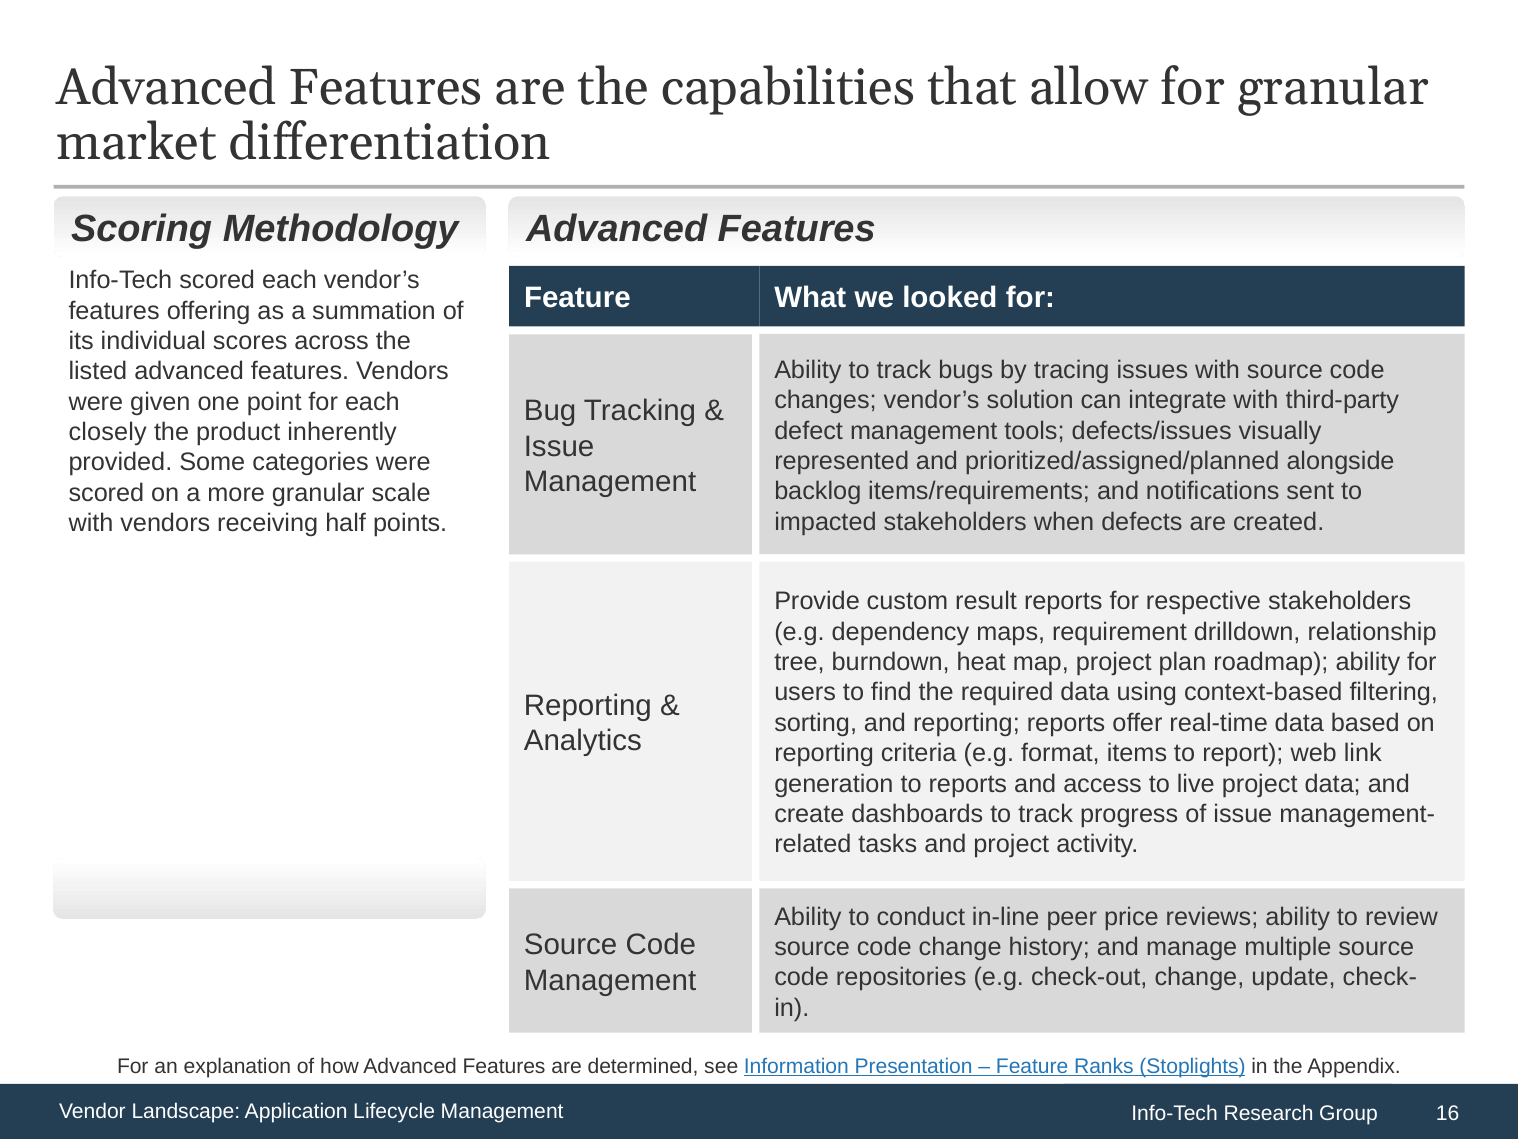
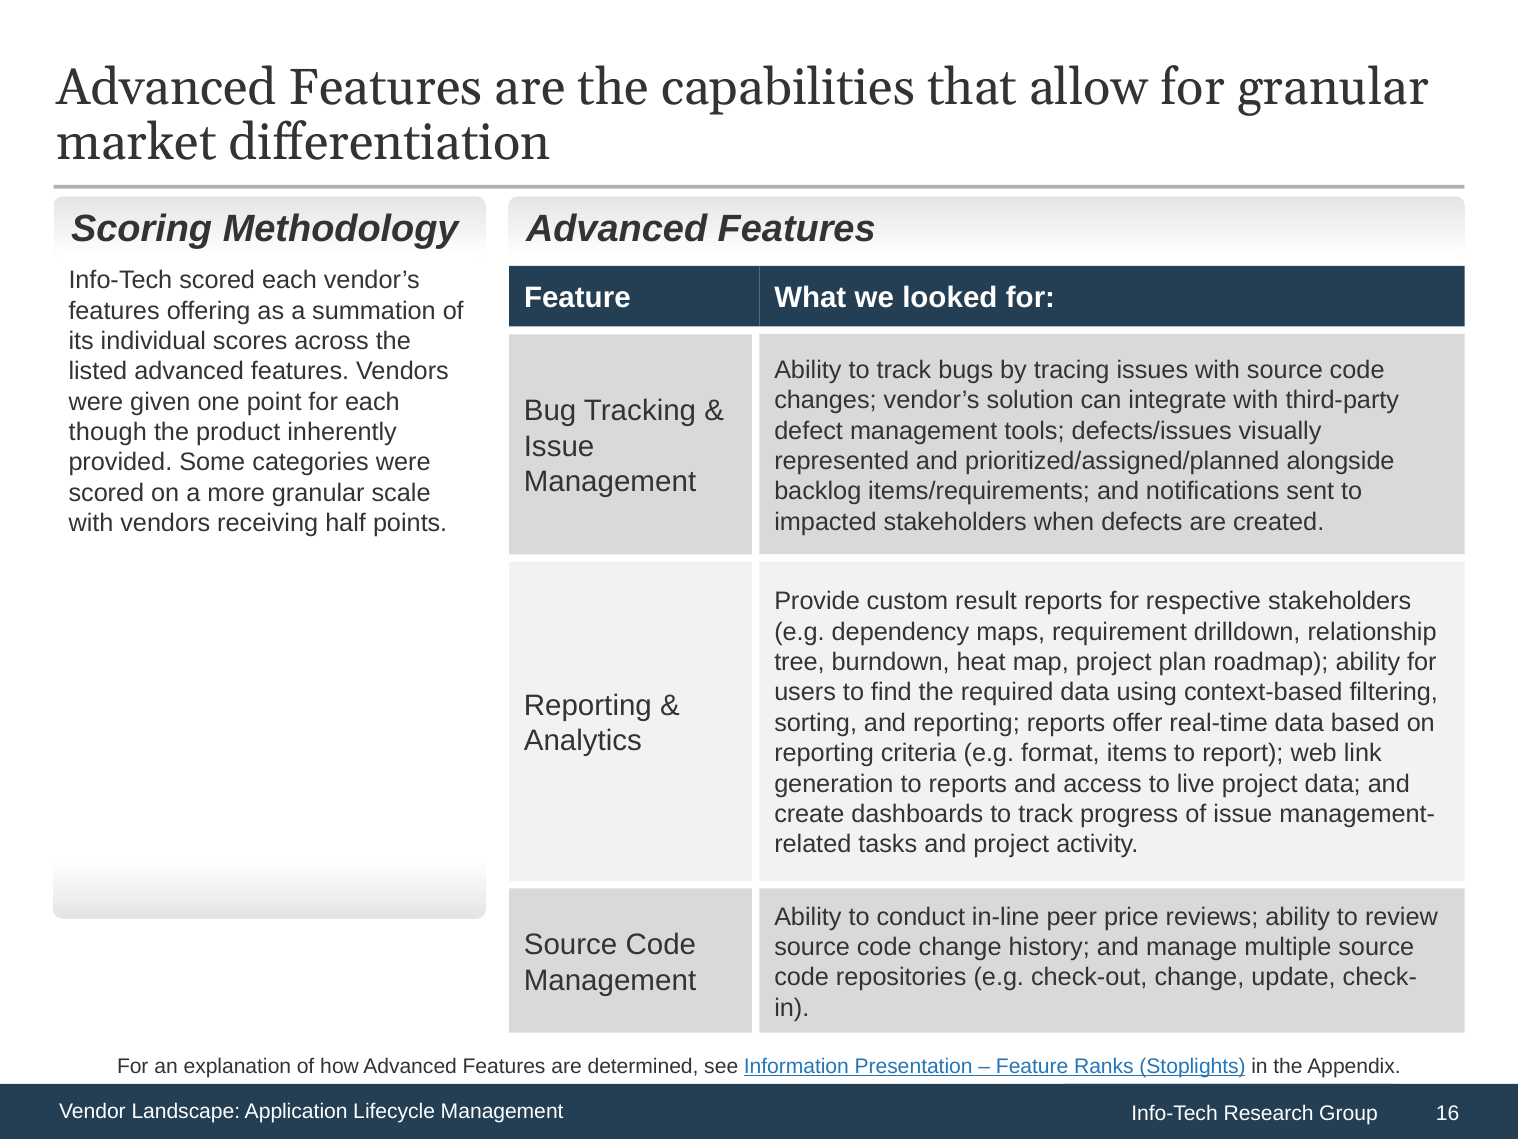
closely: closely -> though (108, 432)
